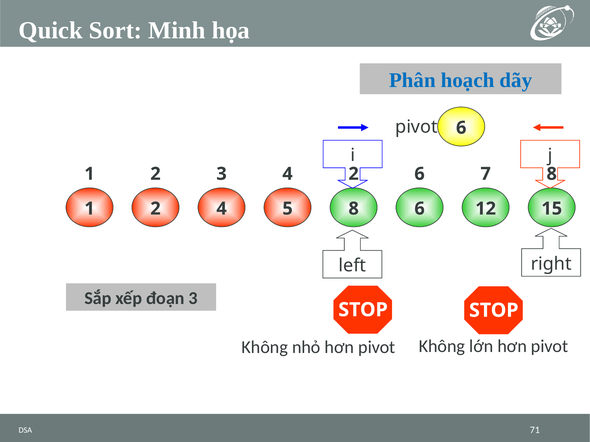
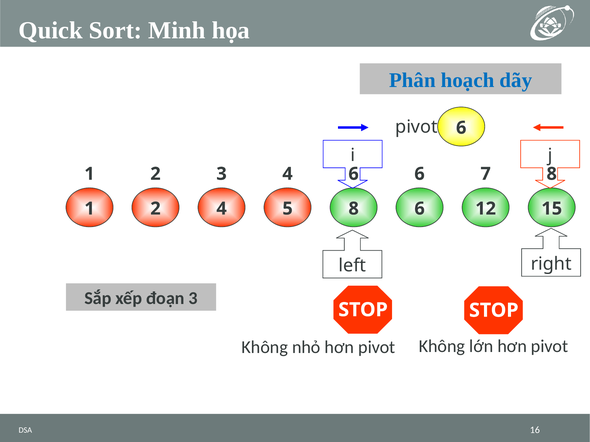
4 2: 2 -> 6 (354, 174)
71: 71 -> 16 (535, 430)
